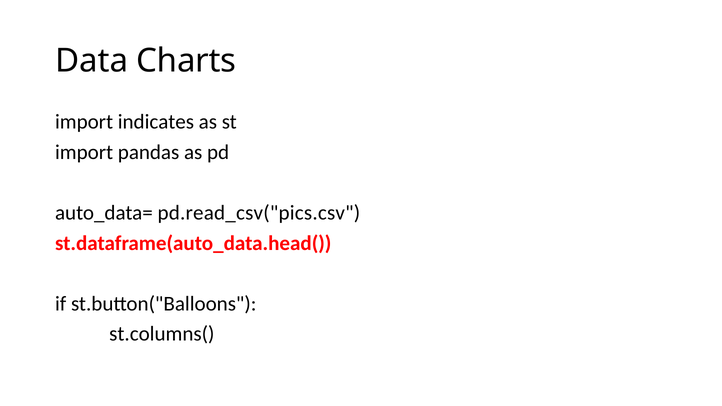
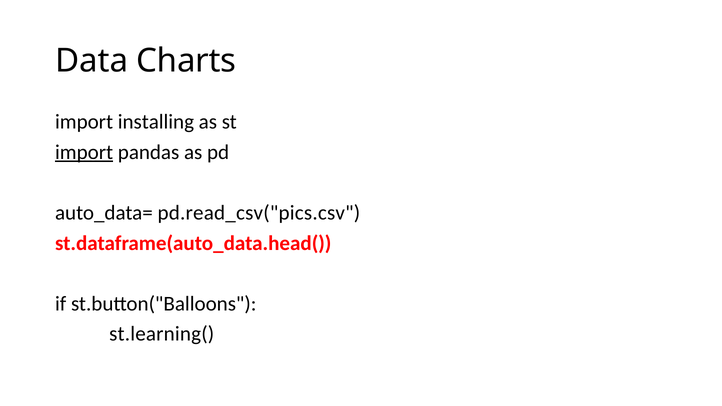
indicates: indicates -> installing (156, 122)
import underline: none -> present (84, 152)
st.columns(: st.columns( -> st.learning( (162, 334)
